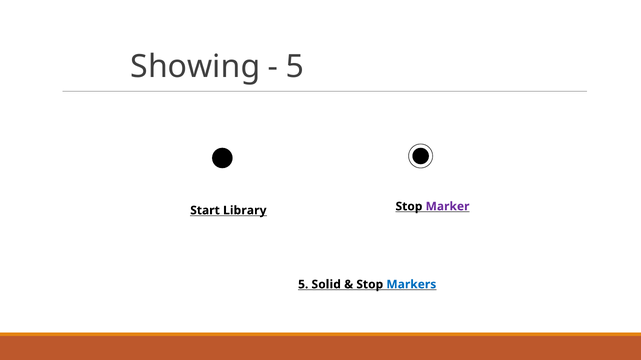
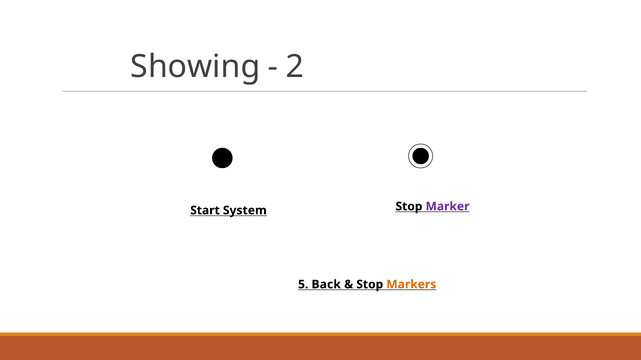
5: 5 -> 2 (295, 67)
Library: Library -> System (245, 211)
Solid: Solid -> Back (326, 285)
Markers colour: blue -> orange (411, 285)
